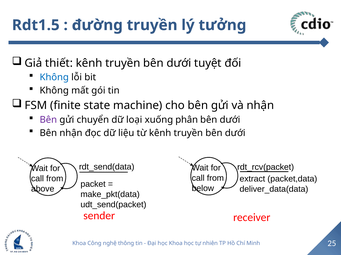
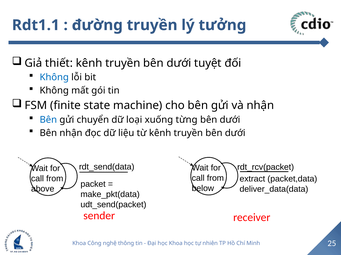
Rdt1.5: Rdt1.5 -> Rdt1.1 (36, 25)
Bên colour: purple -> blue (48, 120)
phân: phân -> từng (187, 120)
